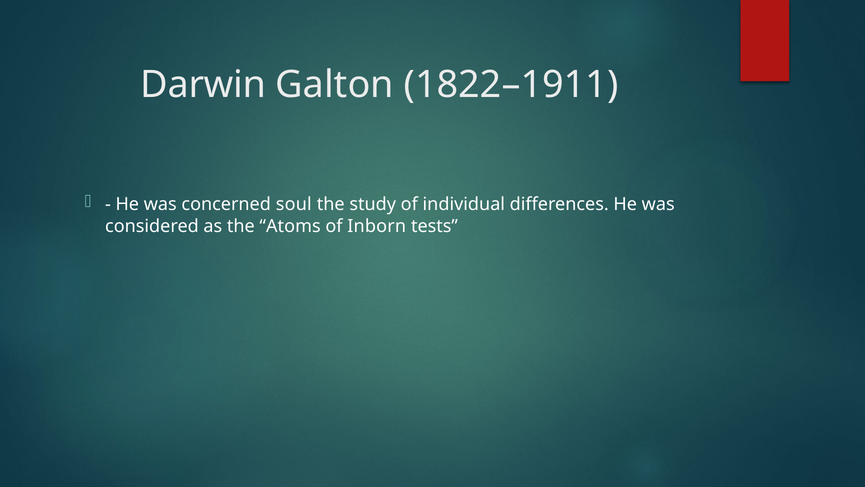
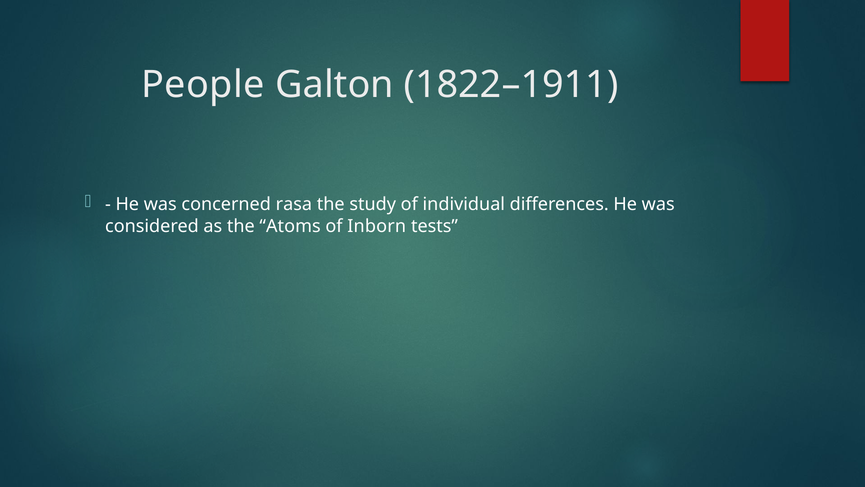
Darwin: Darwin -> People (203, 84)
soul: soul -> rasa (294, 204)
